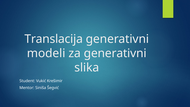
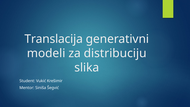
za generativni: generativni -> distribuciju (115, 53)
